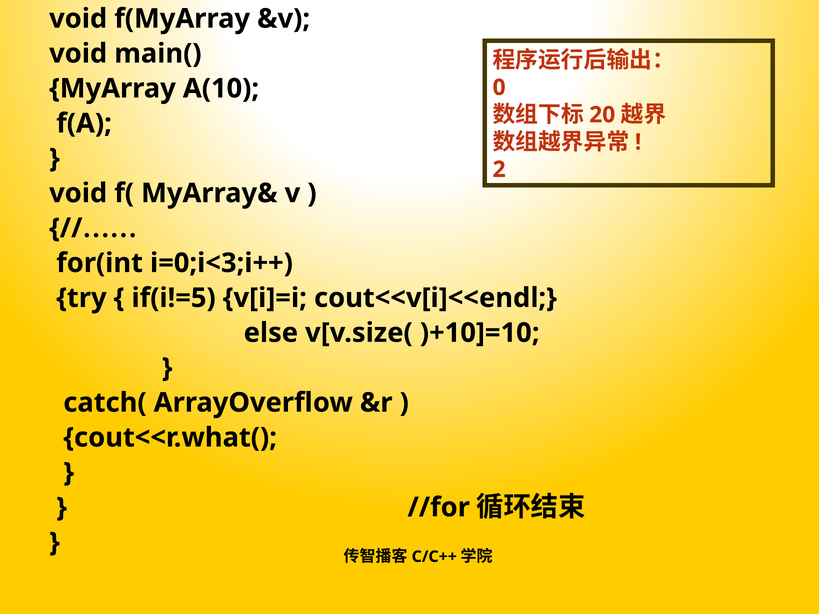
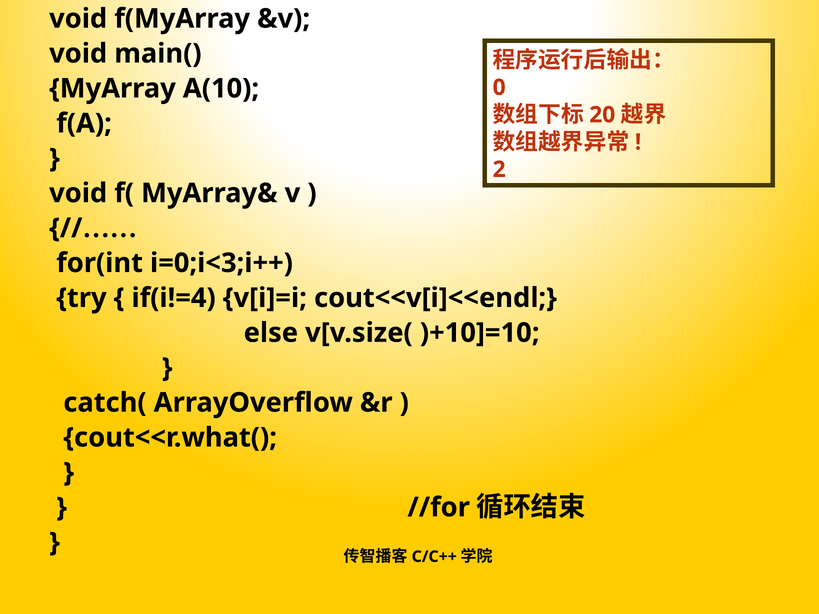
if(i!=5: if(i!=5 -> if(i!=4 (174, 298)
